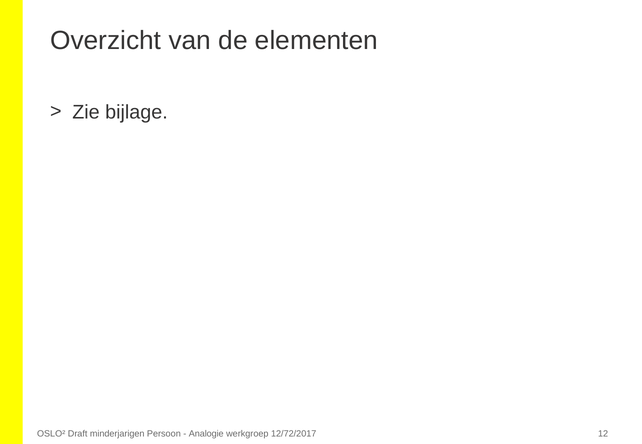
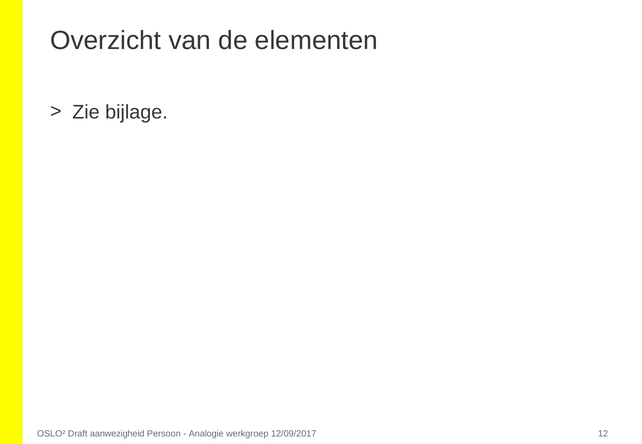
minderjarigen: minderjarigen -> aanwezigheid (117, 434)
12/72/2017: 12/72/2017 -> 12/09/2017 (294, 434)
